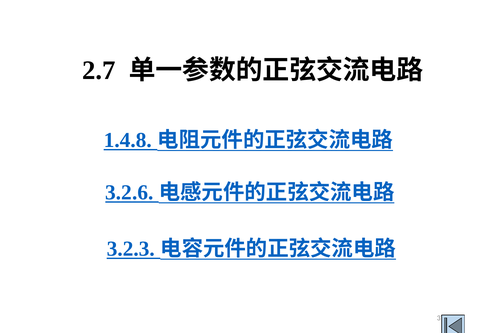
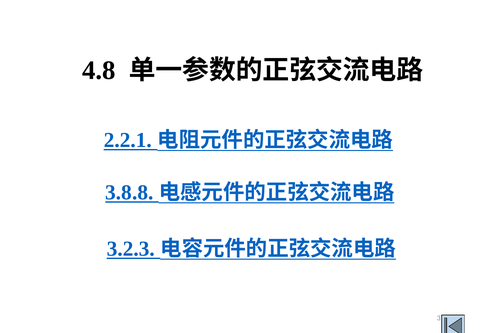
2.7: 2.7 -> 4.8 (99, 71)
1.4.8: 1.4.8 -> 2.2.1 (128, 141)
3.2.6: 3.2.6 -> 3.8.8 (129, 193)
